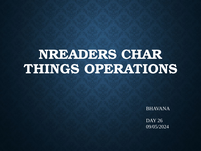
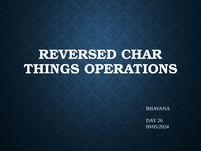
NREADERS: NREADERS -> REVERSED (78, 54)
